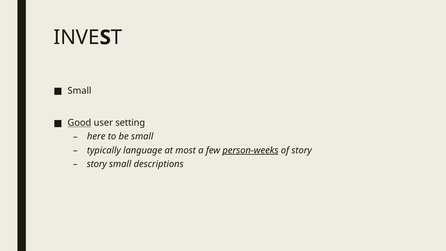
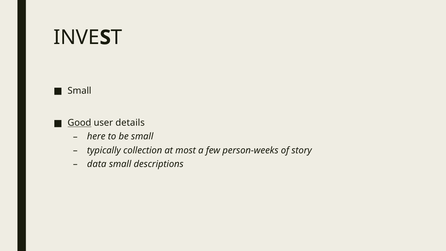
setting: setting -> details (130, 123)
language: language -> collection (143, 150)
person-weeks underline: present -> none (250, 150)
story: story -> data (97, 164)
